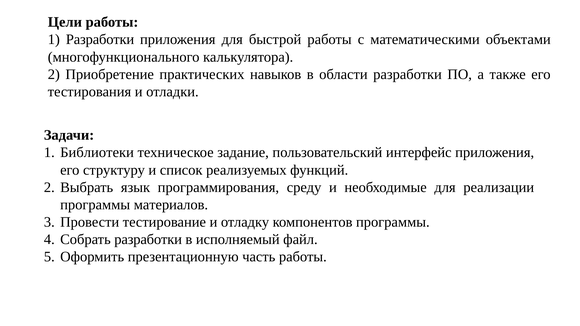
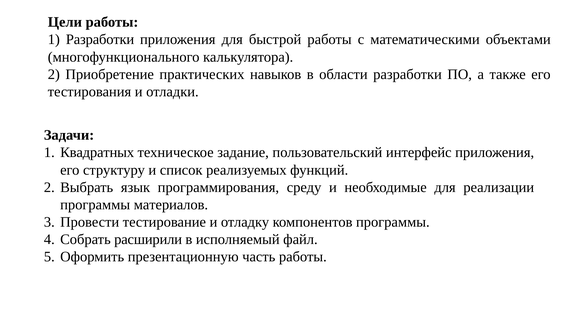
Библиотеки: Библиотеки -> Квадратных (97, 153)
Собрать разработки: разработки -> расширили (148, 240)
